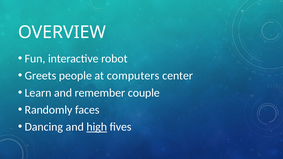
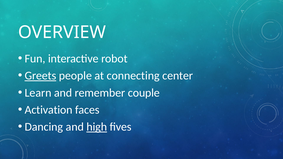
Greets underline: none -> present (40, 76)
computers: computers -> connecting (133, 76)
Randomly: Randomly -> Activation (49, 110)
